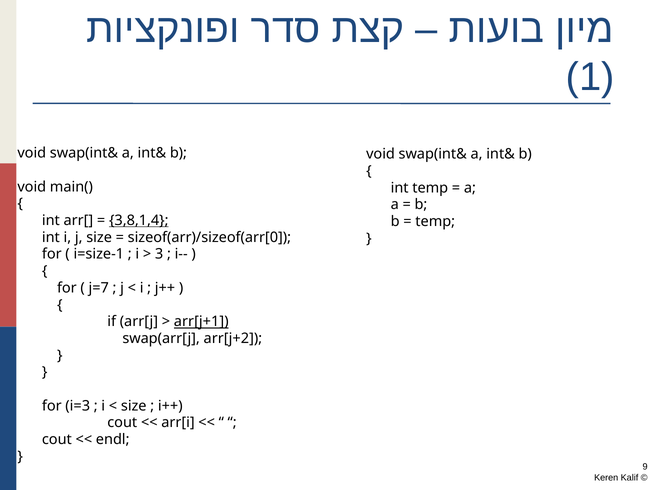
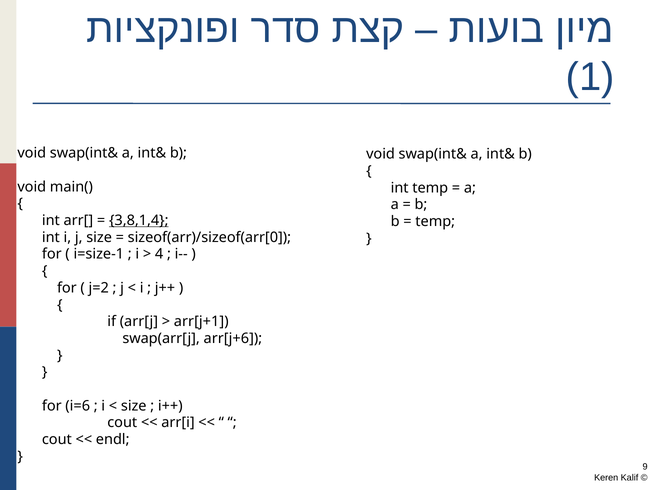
3: 3 -> 4 (159, 254)
j=7: j=7 -> j=2 (99, 288)
arr[j+1 underline: present -> none (201, 322)
arr[j+2: arr[j+2 -> arr[j+6 (233, 339)
i=3: i=3 -> i=6 (78, 406)
